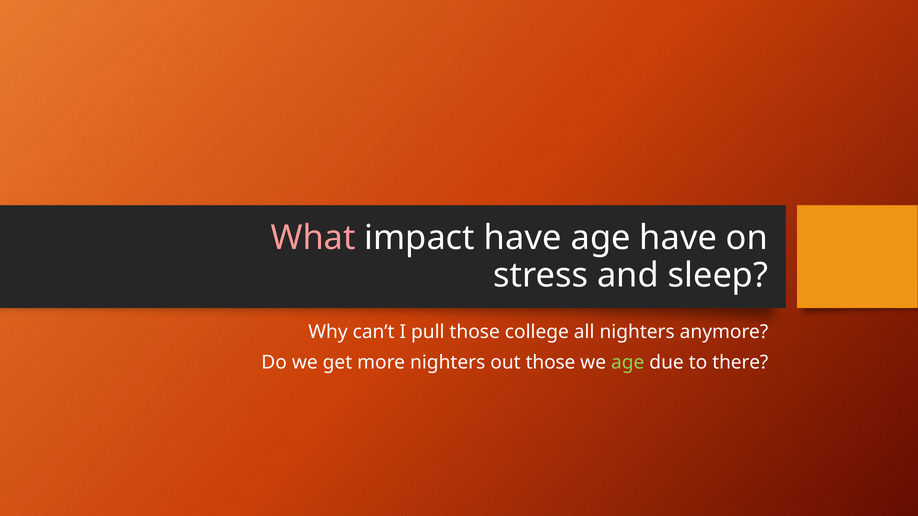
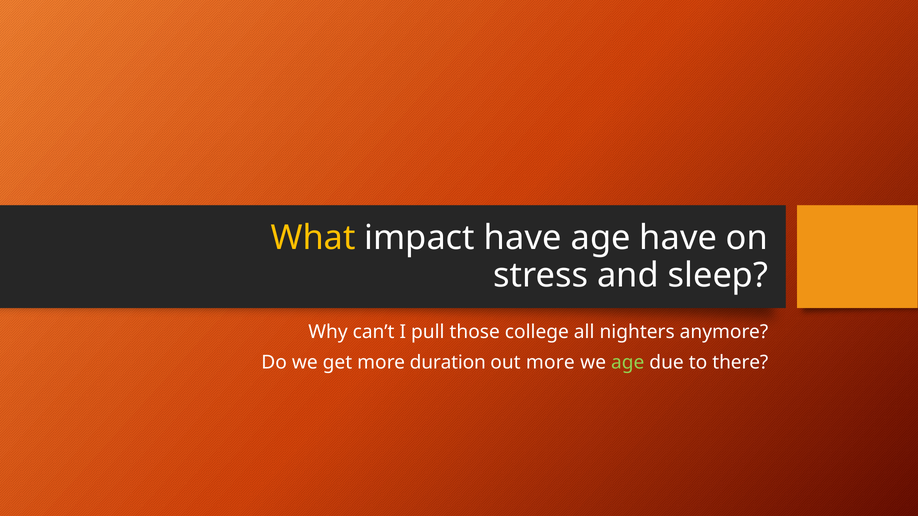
What colour: pink -> yellow (313, 238)
more nighters: nighters -> duration (448, 363)
out those: those -> more (550, 363)
